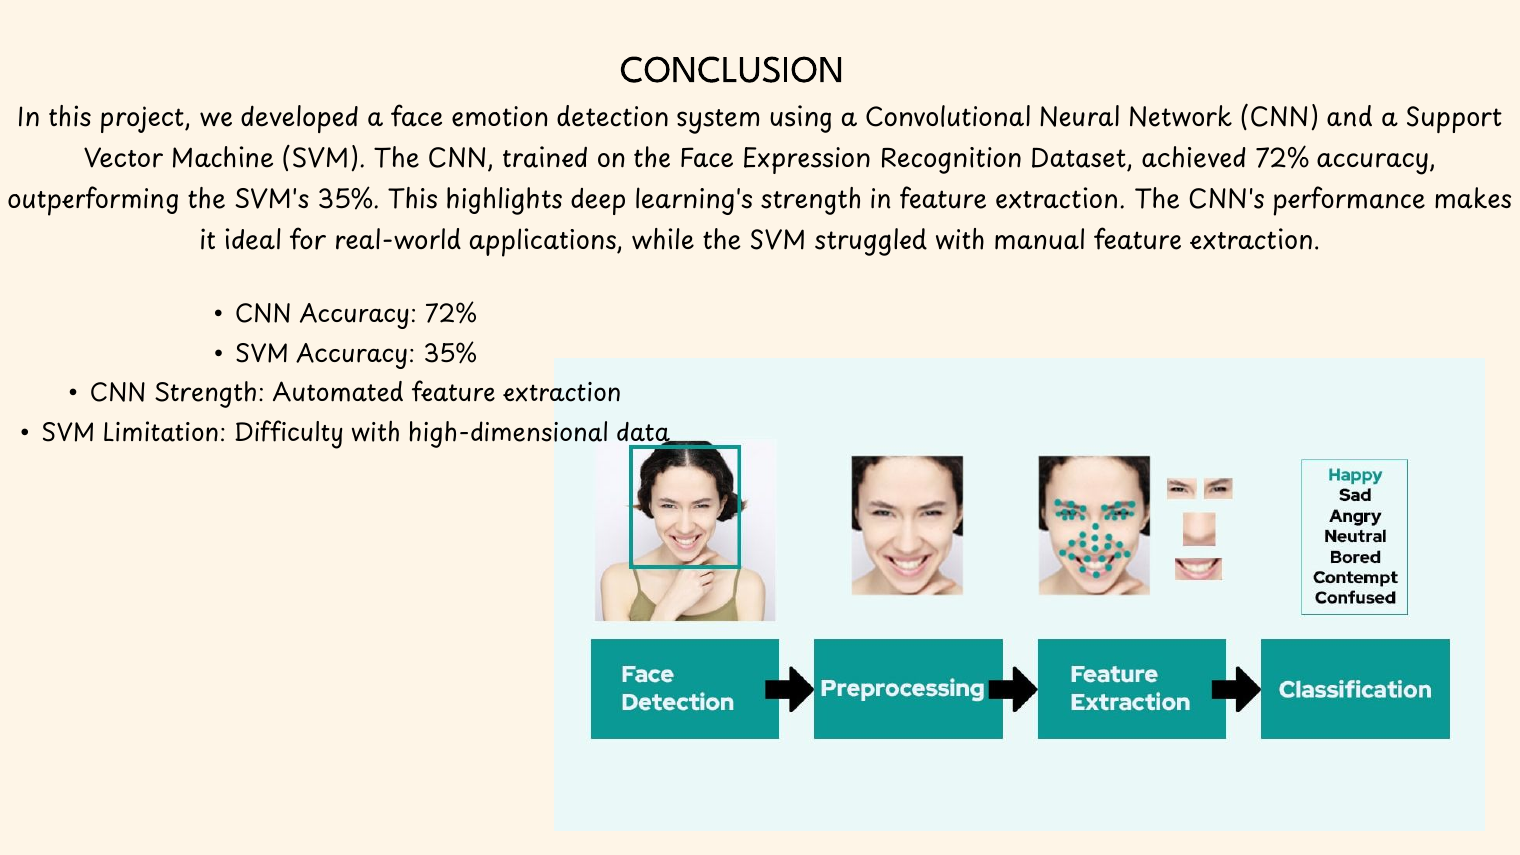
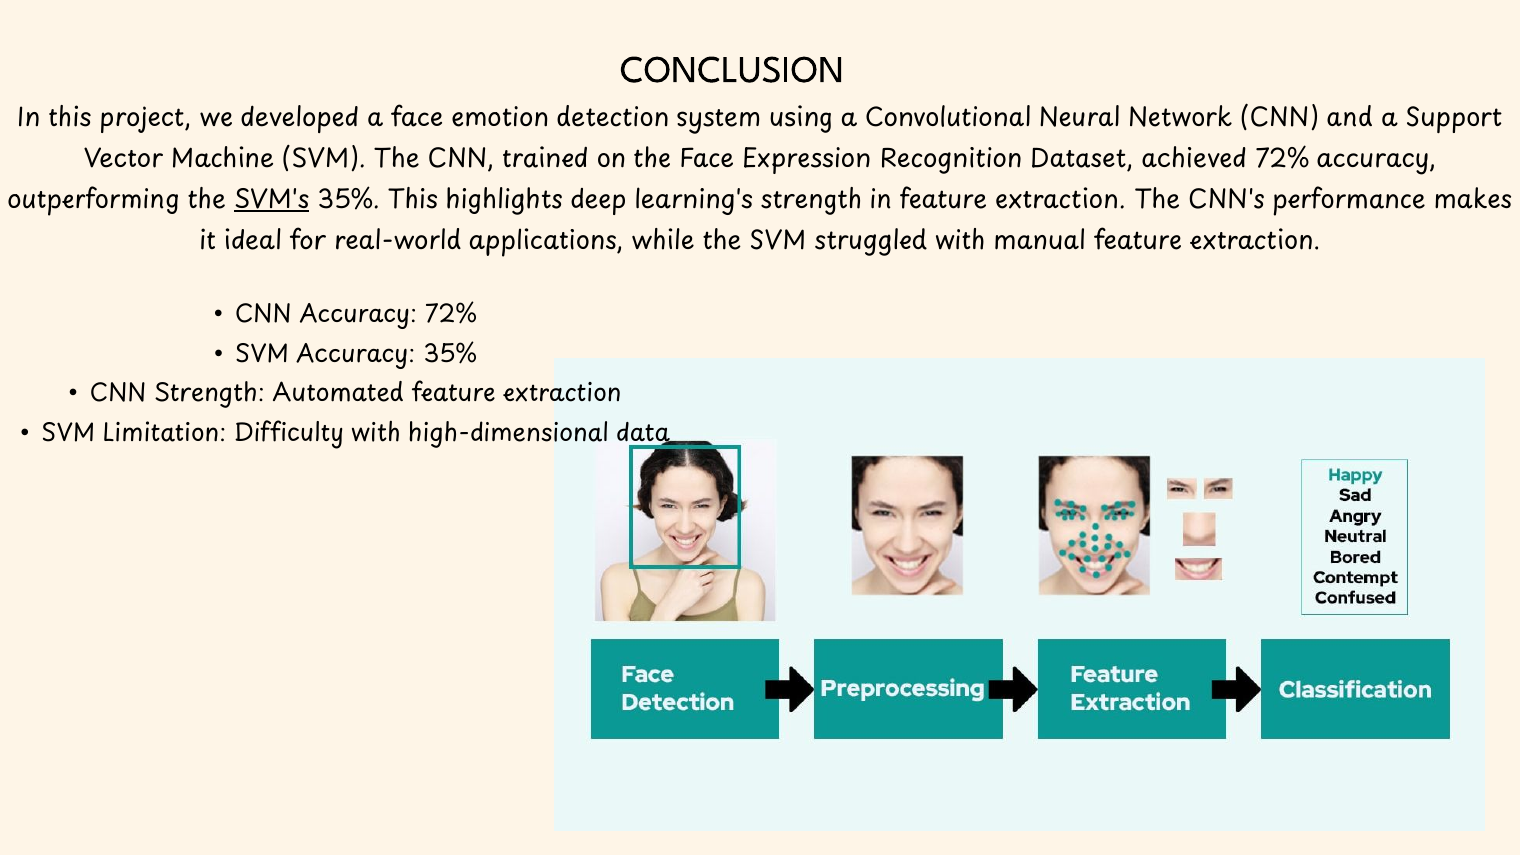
SVM's underline: none -> present (272, 200)
